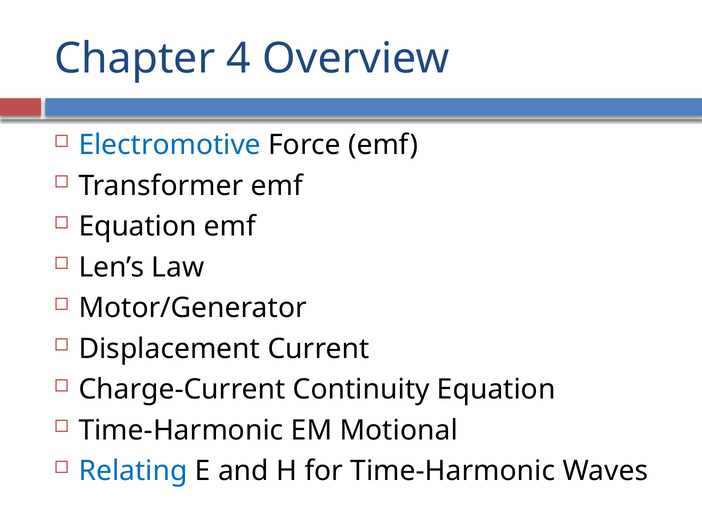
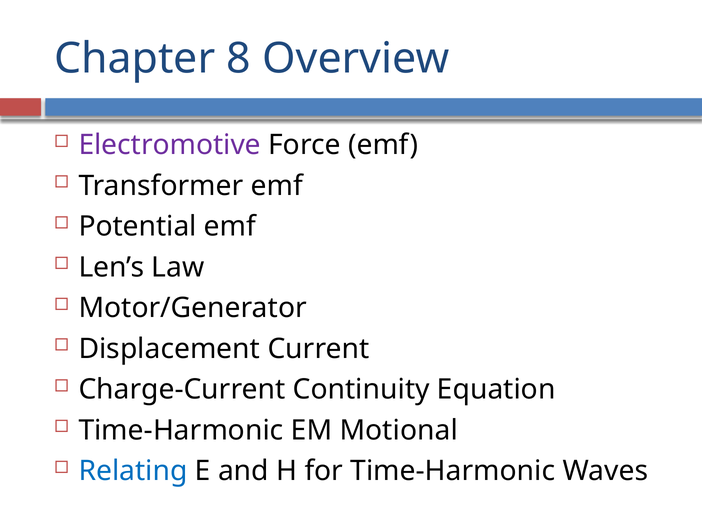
4: 4 -> 8 (239, 59)
Electromotive colour: blue -> purple (170, 145)
Equation: Equation -> Potential (138, 227)
